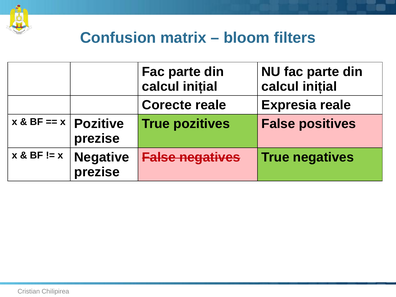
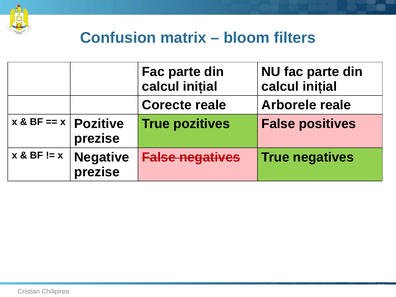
Expresia: Expresia -> Arborele (289, 105)
